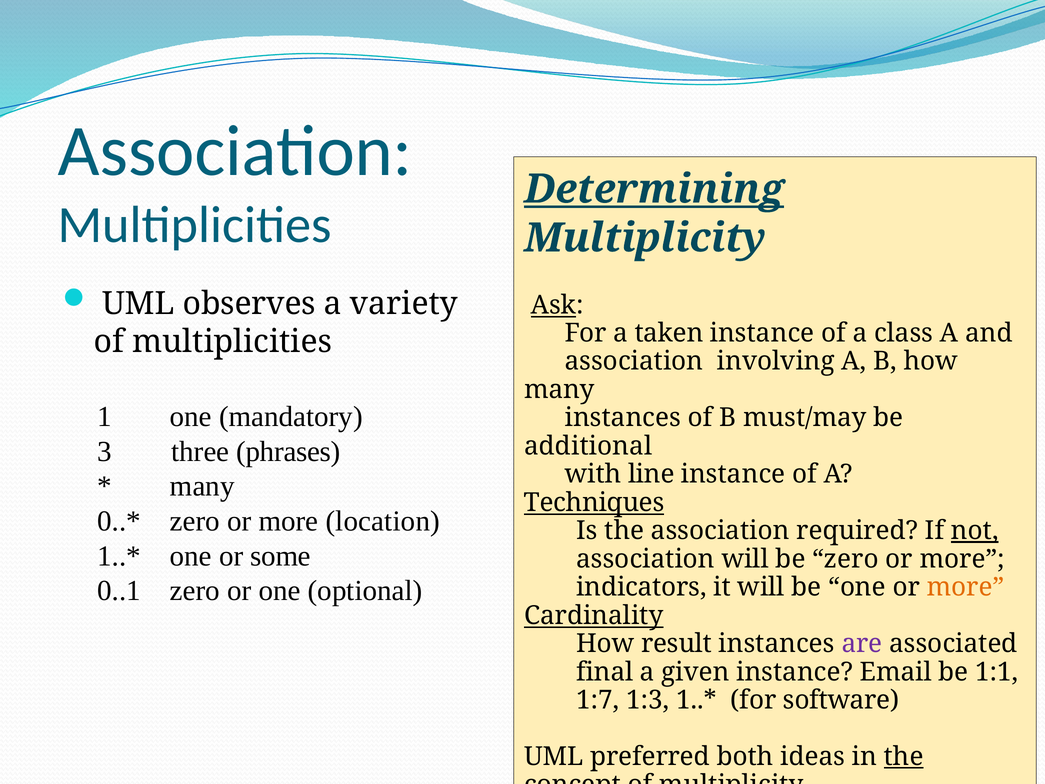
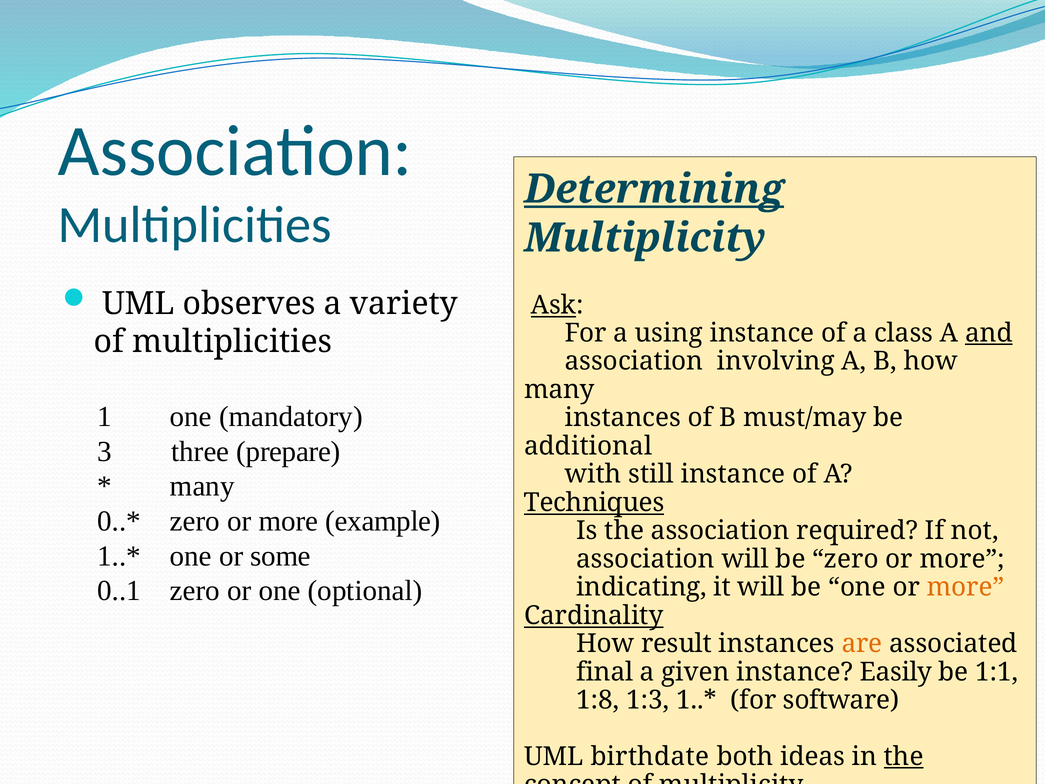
taken: taken -> using (669, 333)
and underline: none -> present (989, 333)
phrases: phrases -> prepare (288, 451)
line: line -> still (651, 474)
location: location -> example (383, 521)
not underline: present -> none (975, 531)
indicators: indicators -> indicating (641, 587)
are colour: purple -> orange (862, 643)
Email: Email -> Easily (896, 672)
1:7: 1:7 -> 1:8 (598, 700)
preferred: preferred -> birthdate (650, 756)
